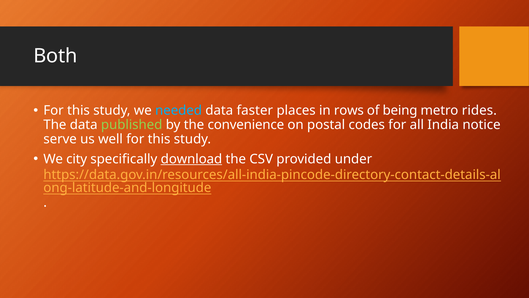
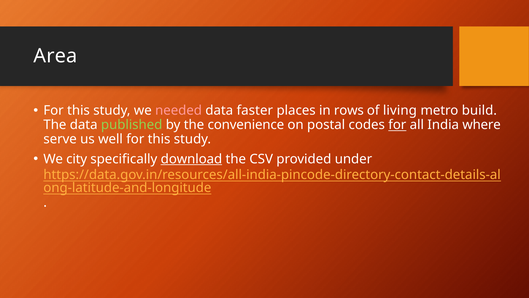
Both: Both -> Area (55, 56)
needed colour: light blue -> pink (179, 110)
being: being -> living (400, 110)
rides: rides -> build (479, 110)
for underline: none -> present (397, 125)
notice: notice -> where (482, 125)
